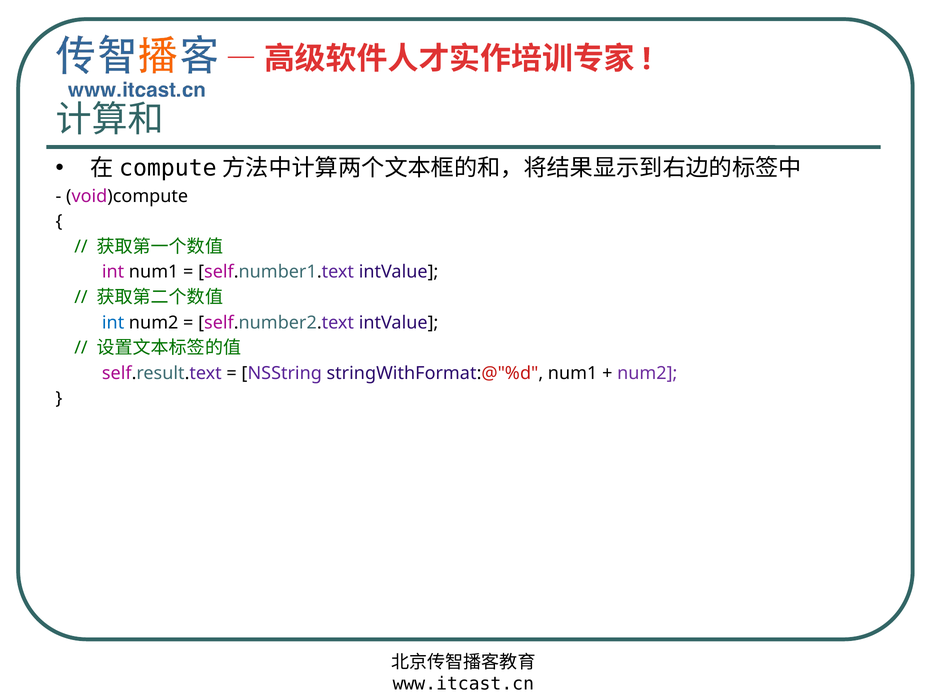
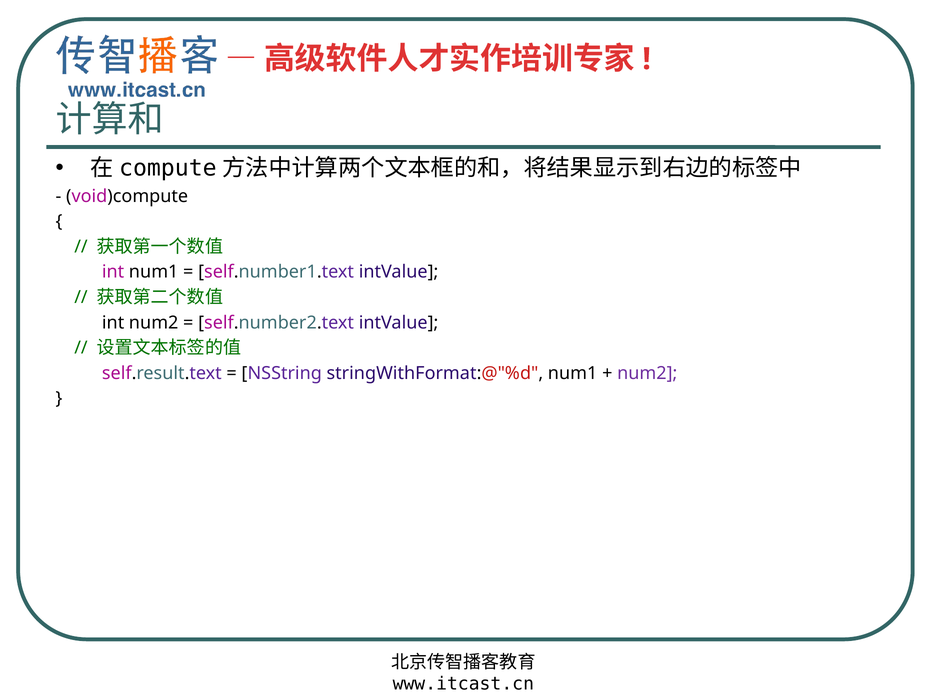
int colour: blue -> black (113, 323)
